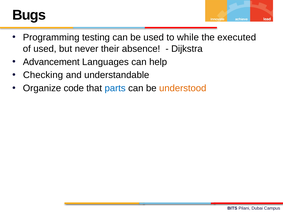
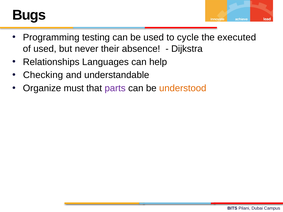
while: while -> cycle (188, 37)
Advancement: Advancement -> Relationships (51, 62)
code: code -> must (74, 88)
parts colour: blue -> purple (115, 88)
